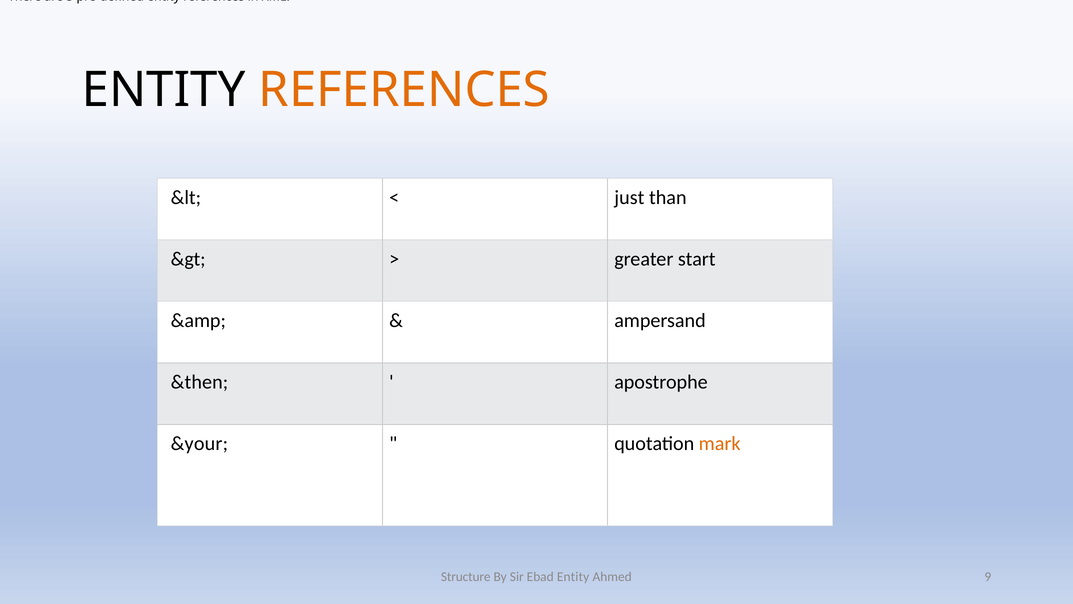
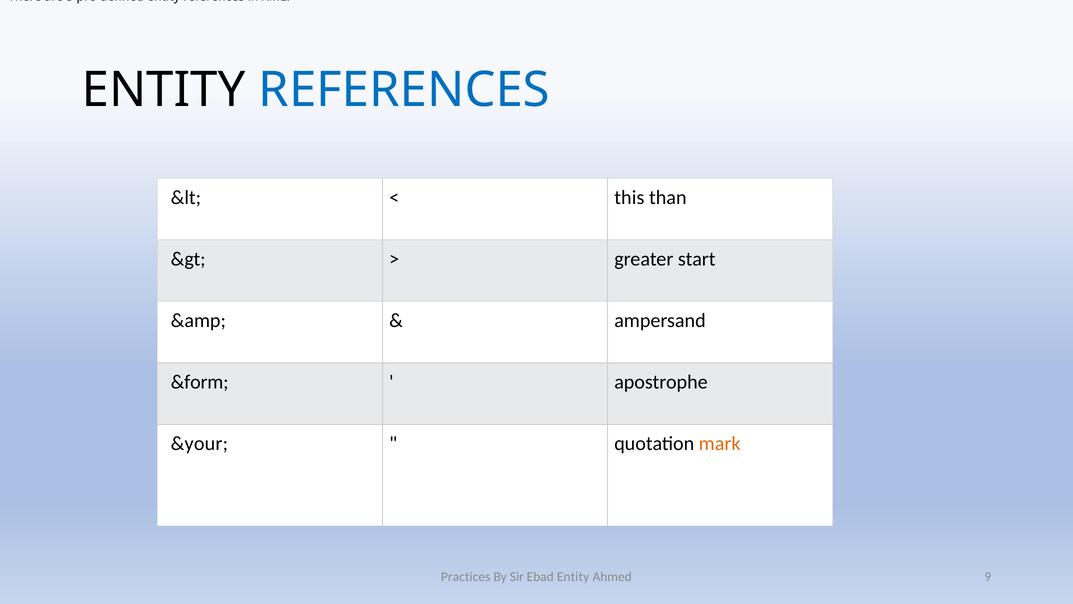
REFERENCES colour: orange -> blue (404, 90)
just: just -> this (629, 197)
&then: &then -> &form (200, 382)
Structure: Structure -> Practices (466, 576)
